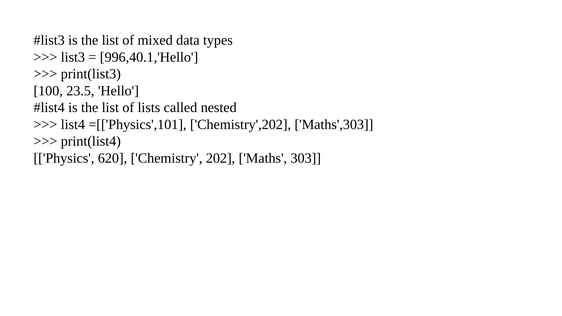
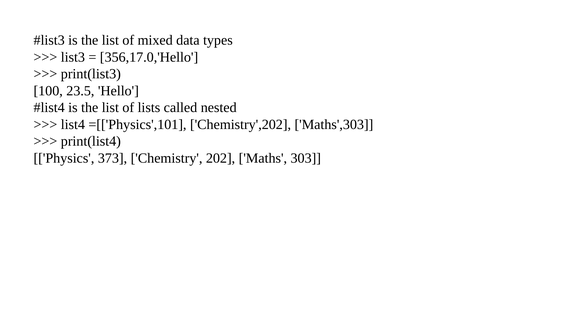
996,40.1,'Hello: 996,40.1,'Hello -> 356,17.0,'Hello (149, 57)
620: 620 -> 373 (113, 158)
